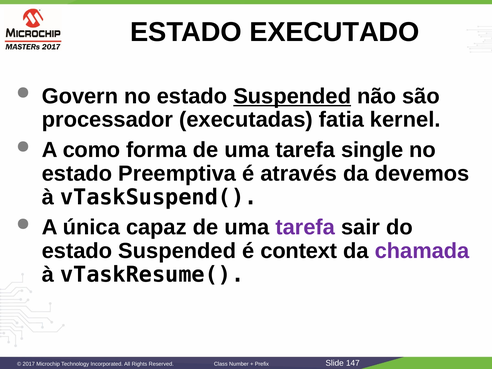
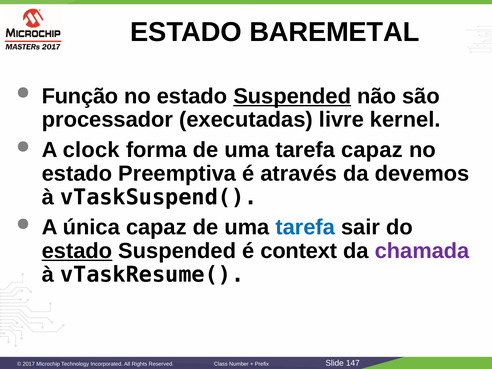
EXECUTADO: EXECUTADO -> BAREMETAL (334, 32)
Govern: Govern -> Função (80, 96)
fatia: fatia -> livre (341, 120)
como: como -> clock (91, 150)
tarefa single: single -> capaz (372, 150)
tarefa colour: purple -> blue (305, 227)
estado underline: none -> present (77, 251)
